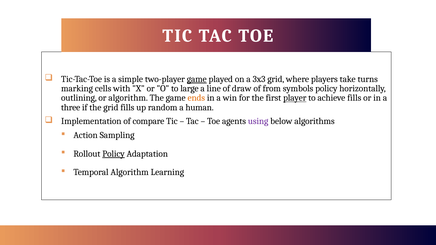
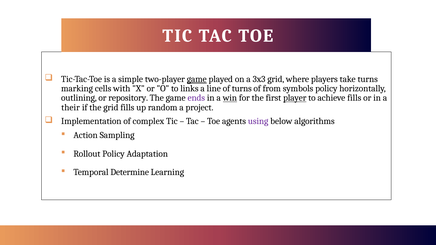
large: large -> links (189, 89)
of draw: draw -> turns (242, 89)
or algorithm: algorithm -> repository (128, 98)
ends colour: orange -> purple (196, 98)
win underline: none -> present (230, 98)
three: three -> their (71, 107)
human: human -> project (200, 107)
compare: compare -> complex (148, 121)
Policy underline: present -> none (114, 154)
Temporal Algorithm: Algorithm -> Determine (130, 172)
